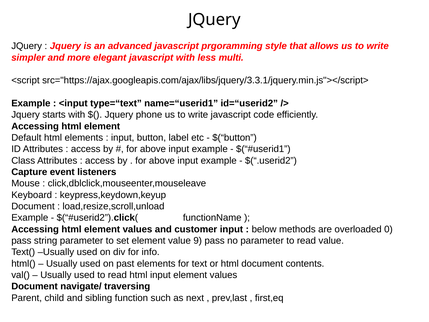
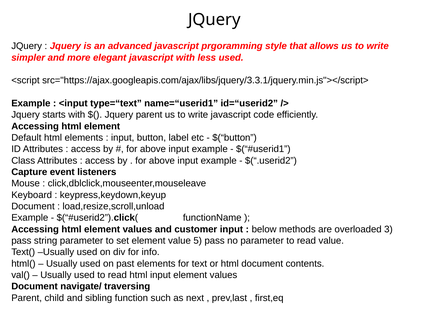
less multi: multi -> used (231, 58)
Jquery phone: phone -> parent (149, 115)
0: 0 -> 3 (388, 229)
9: 9 -> 5 (198, 240)
